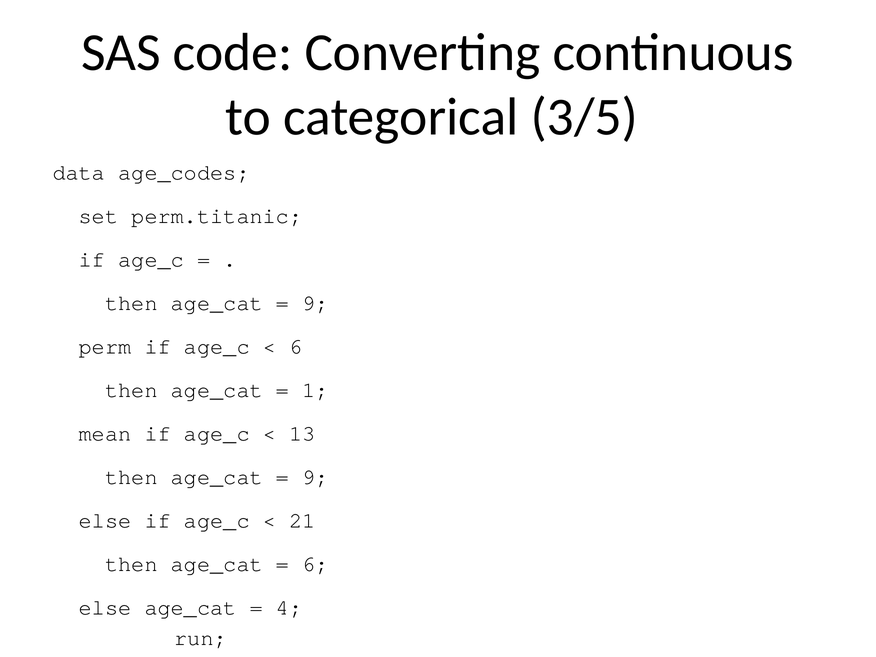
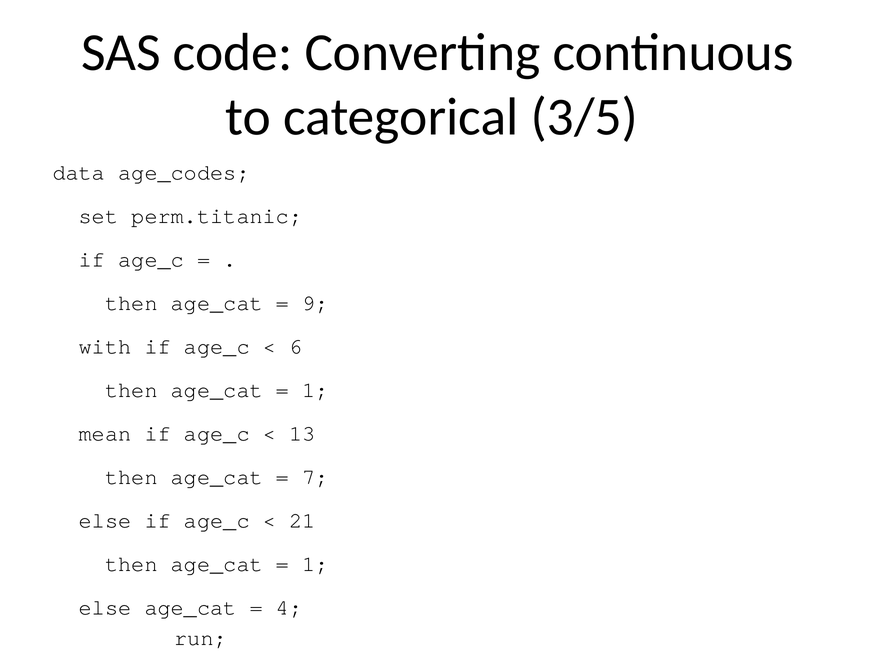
perm: perm -> with (105, 346)
9: 9 -> 7 (315, 477)
6: 6 -> 1 (315, 564)
